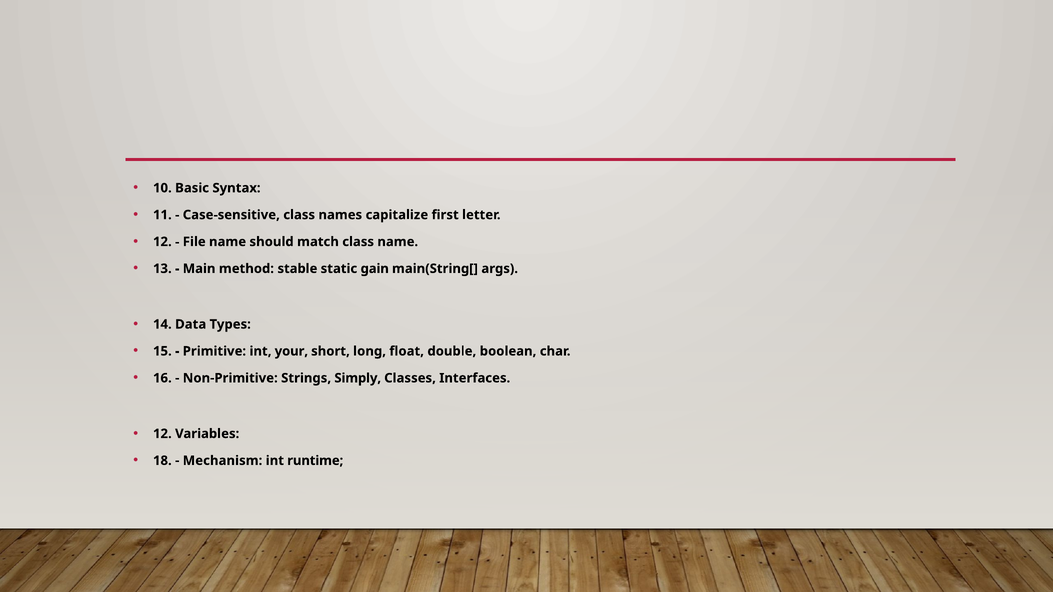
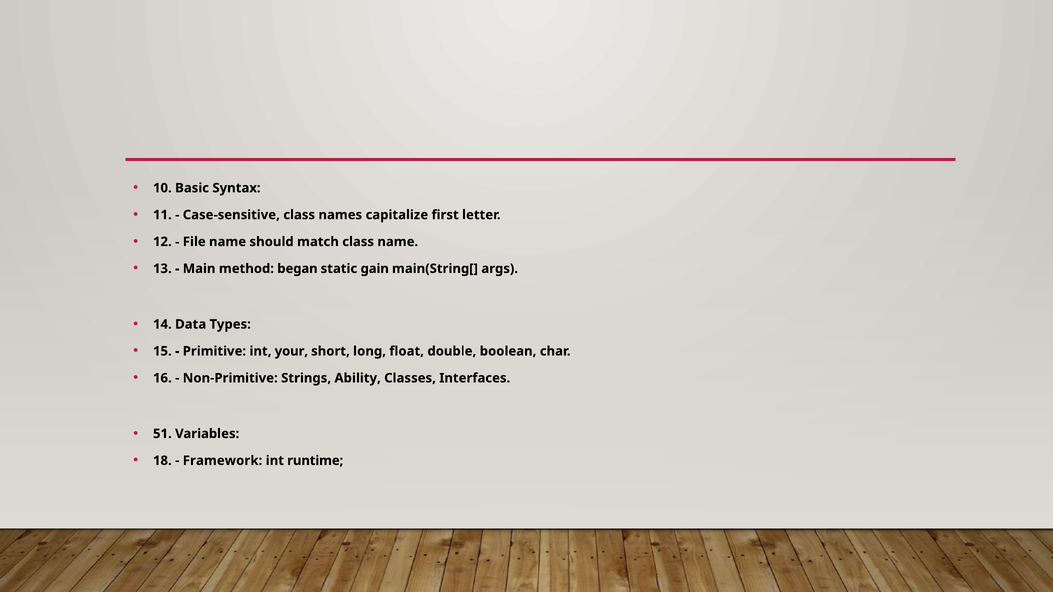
stable: stable -> began (297, 269)
Simply: Simply -> Ability (358, 378)
12: 12 -> 51 (162, 434)
Mechanism: Mechanism -> Framework (223, 461)
